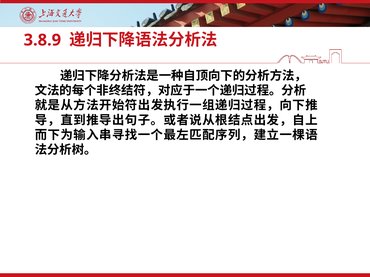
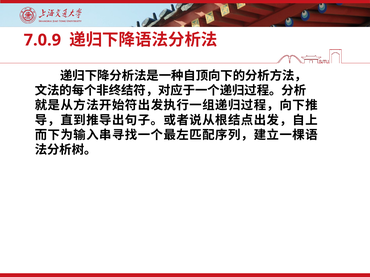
3.8.9: 3.8.9 -> 7.0.9 (42, 40)
